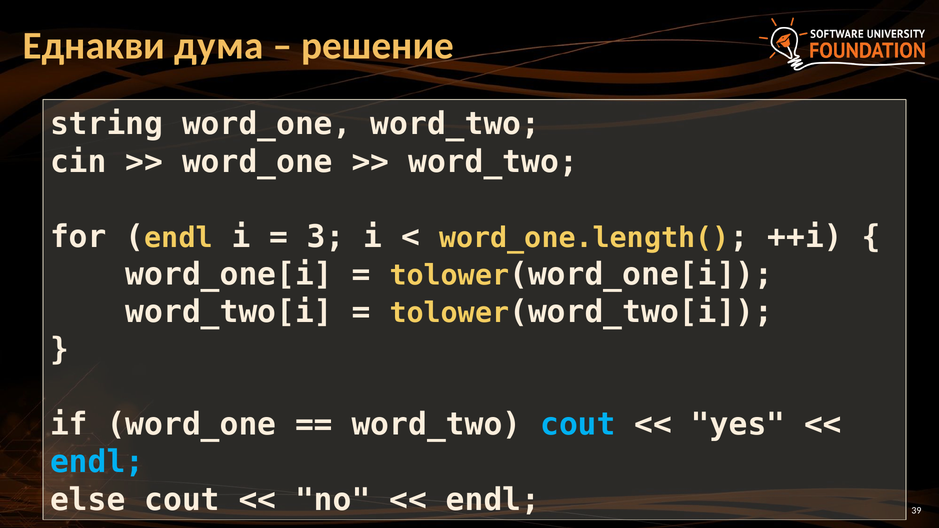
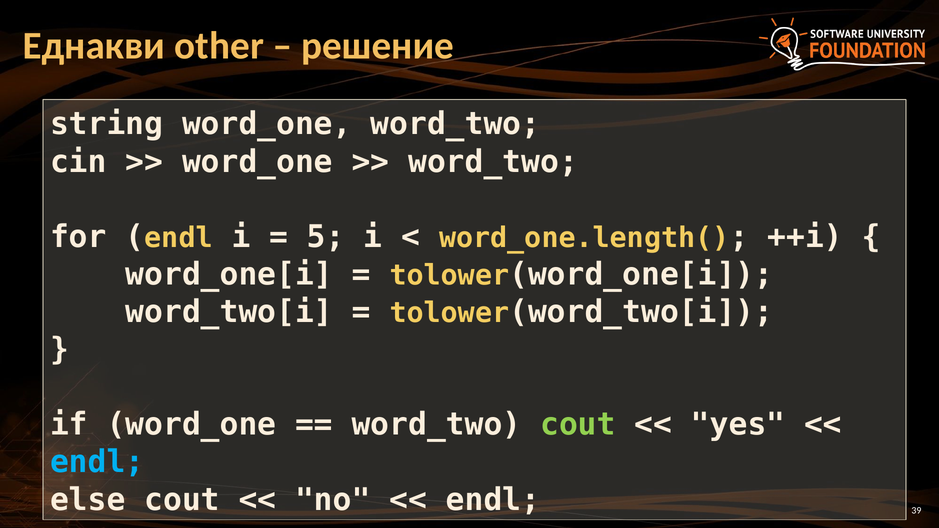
дума: дума -> other (219, 46)
3: 3 -> 5 (326, 237)
cout colour: light blue -> light green (578, 425)
